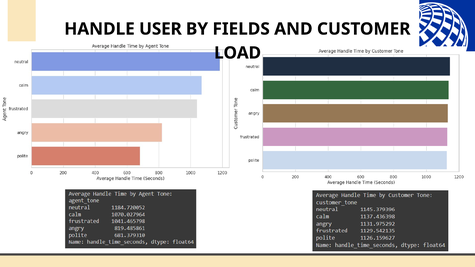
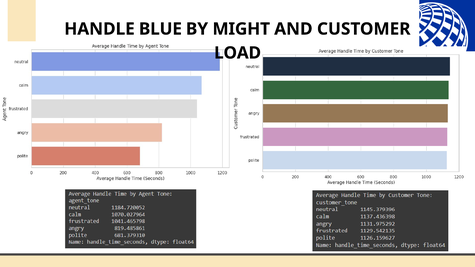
USER: USER -> BLUE (160, 29)
FIELDS: FIELDS -> MIGHT (241, 29)
